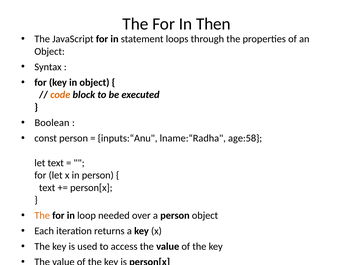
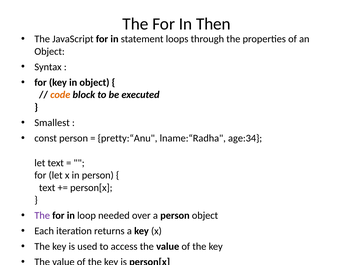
Boolean: Boolean -> Smallest (52, 123)
inputs:“Anu: inputs:“Anu -> pretty:“Anu (128, 138)
age:58: age:58 -> age:34 (245, 138)
The colour: orange -> purple (42, 215)
